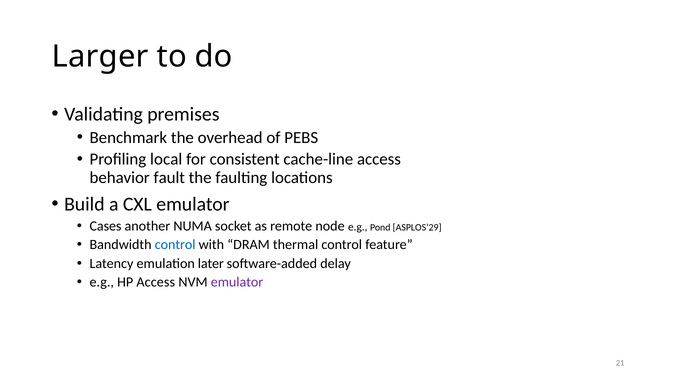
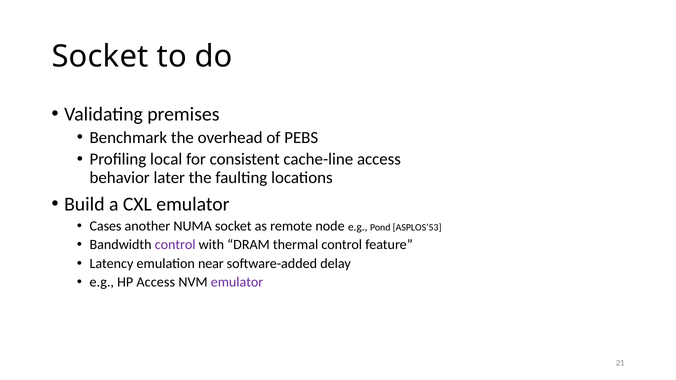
Larger: Larger -> Socket (100, 57)
fault: fault -> later (169, 178)
ASPLOS’29: ASPLOS’29 -> ASPLOS’53 (417, 228)
control colour: blue -> purple (175, 245)
later: later -> near (211, 264)
